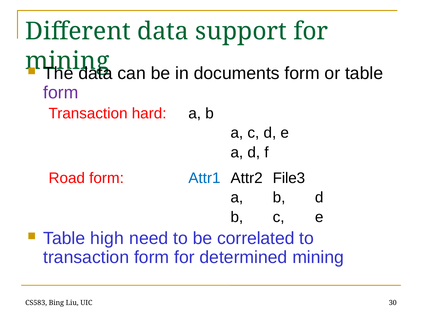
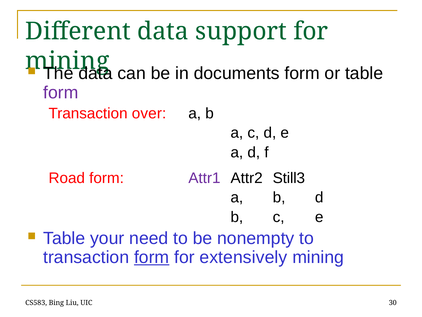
hard: hard -> over (149, 113)
Attr1 colour: blue -> purple (204, 178)
File3: File3 -> Still3 (289, 178)
high: high -> your (107, 238)
correlated: correlated -> nonempty (256, 238)
form underline: none -> present (152, 257)
determined: determined -> extensively (243, 257)
